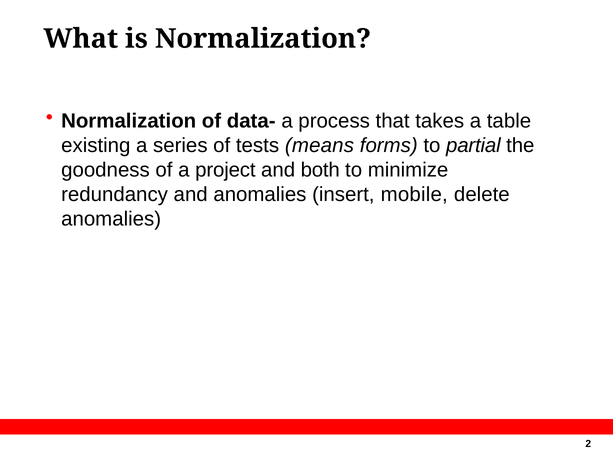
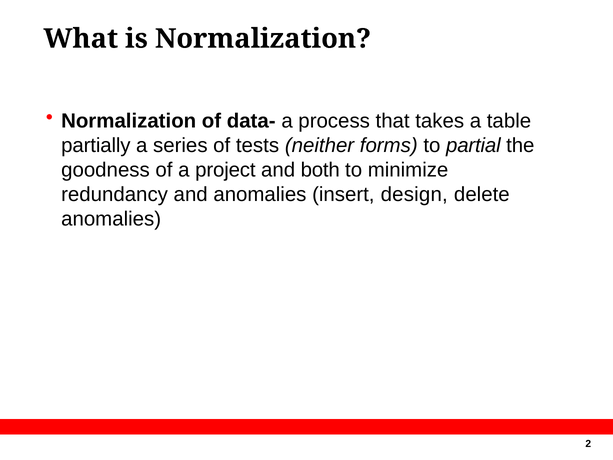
existing: existing -> partially (96, 145)
means: means -> neither (320, 145)
mobile: mobile -> design (414, 195)
